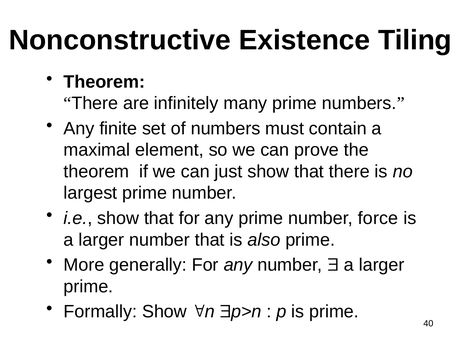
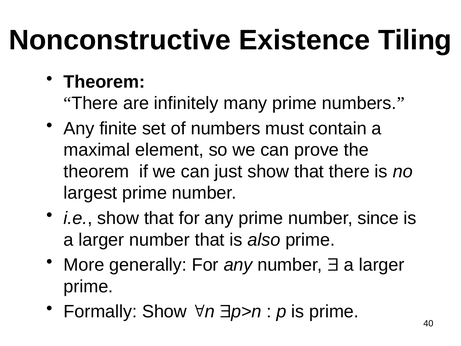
force: force -> since (378, 218)
